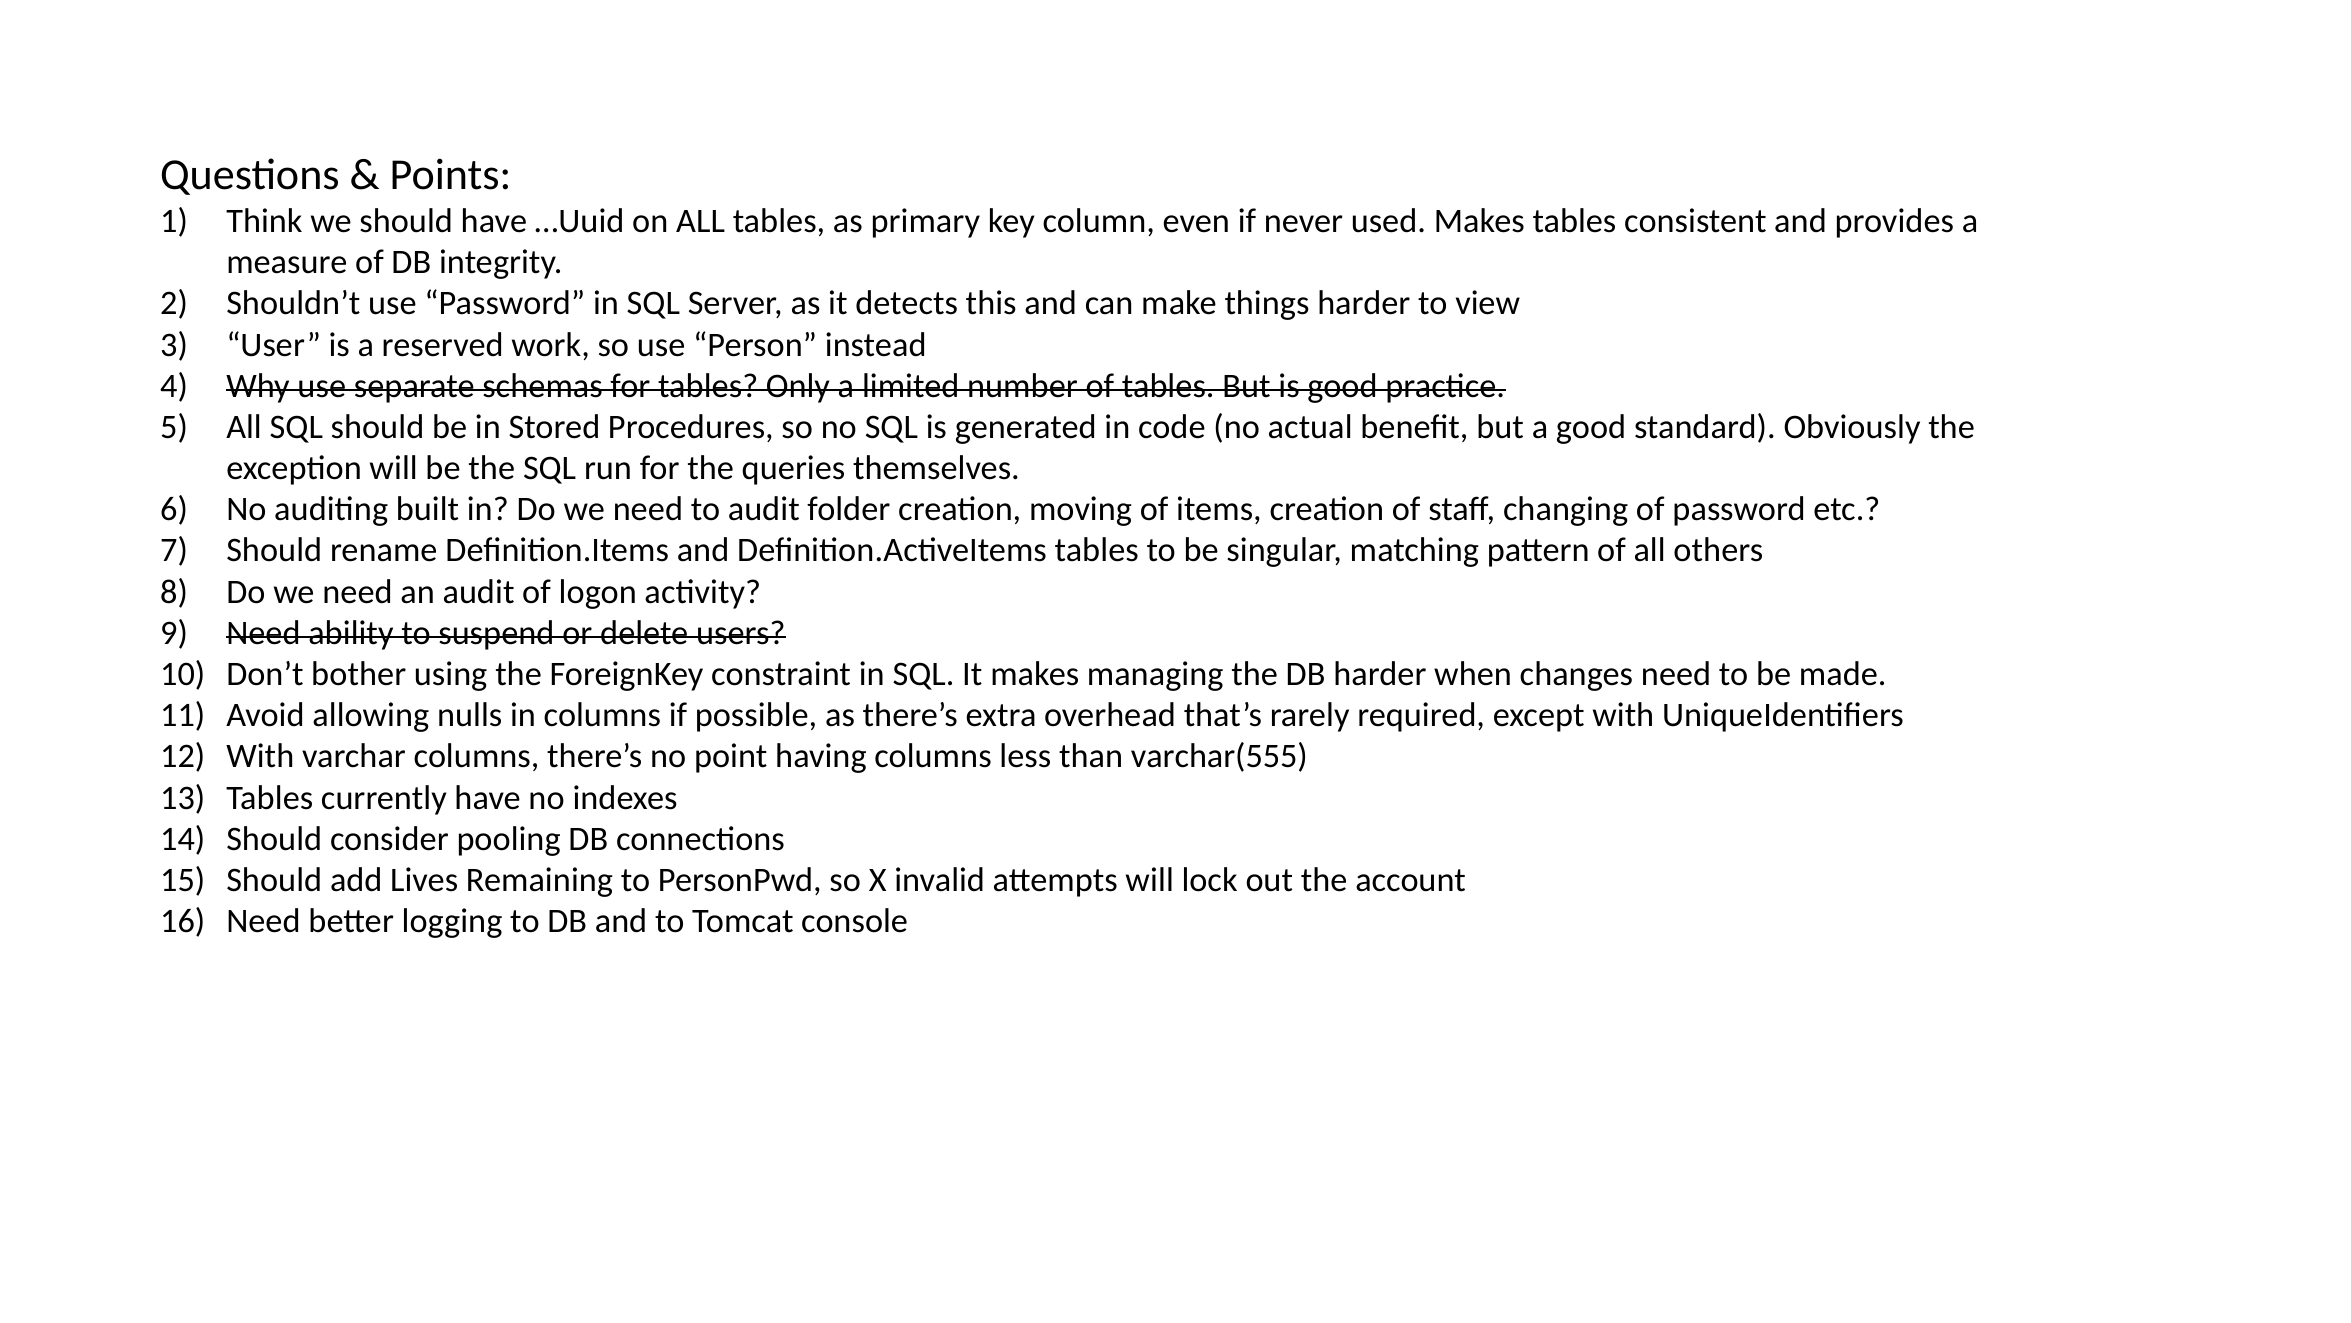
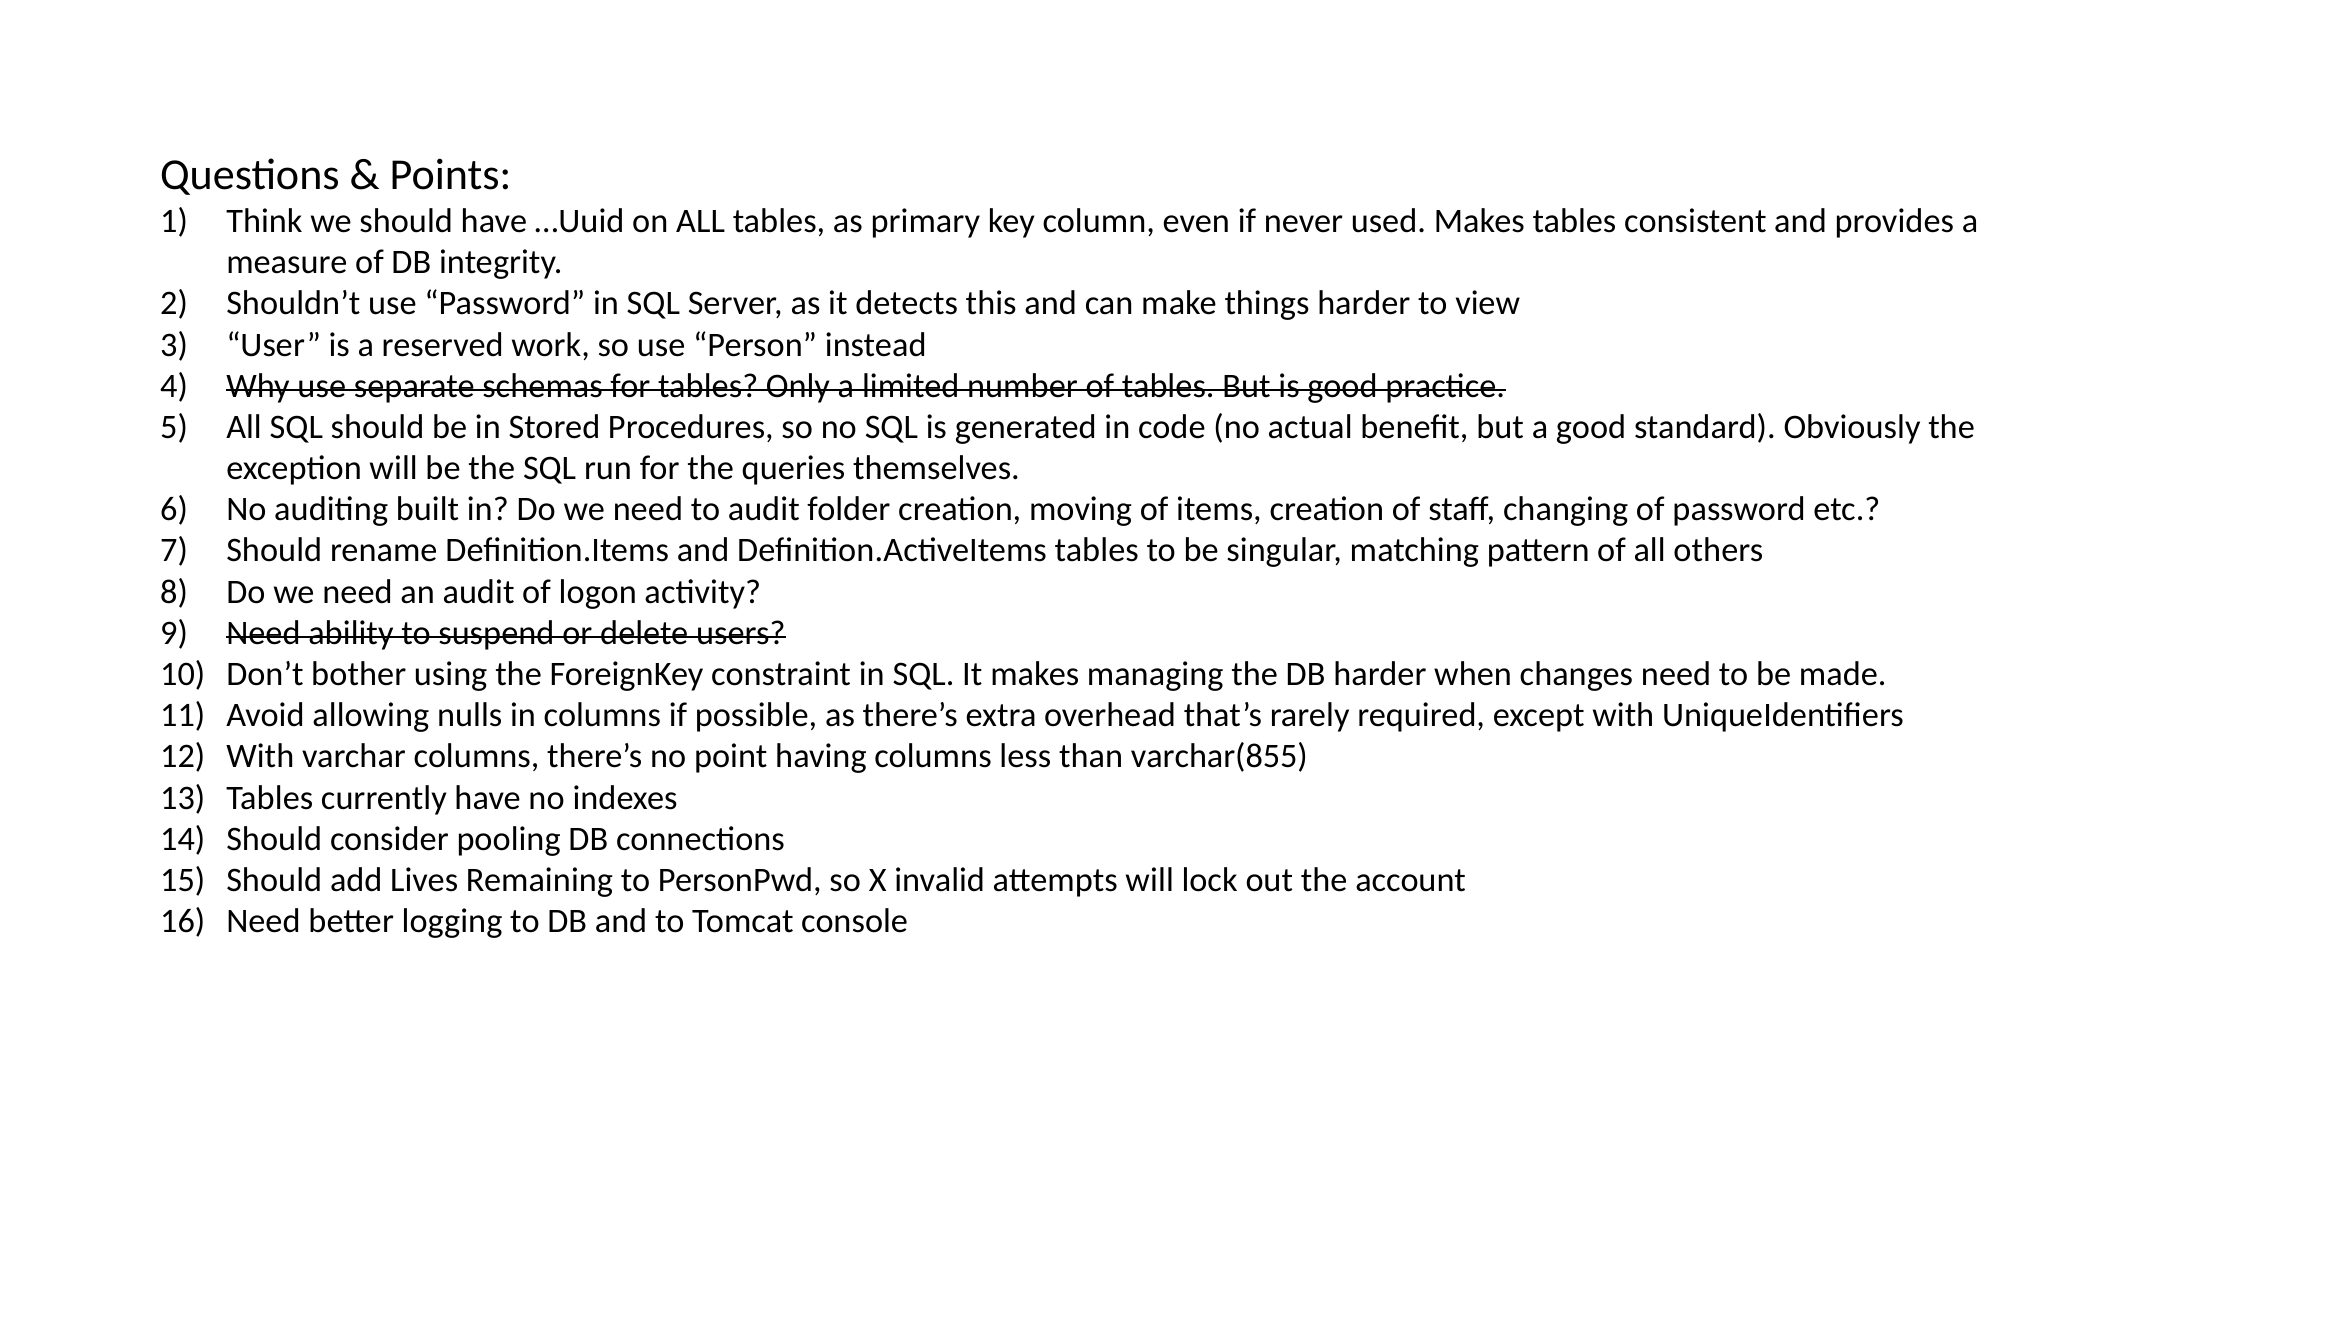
varchar(555: varchar(555 -> varchar(855 (1219, 756)
